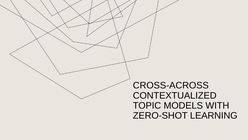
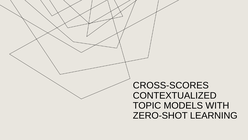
CROSS-ACROSS: CROSS-ACROSS -> CROSS-SCORES (171, 85)
